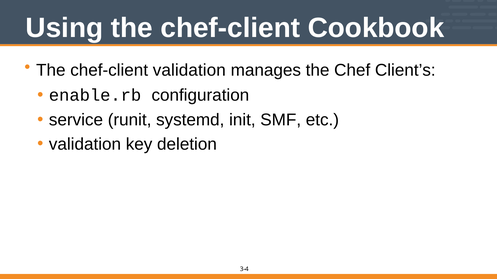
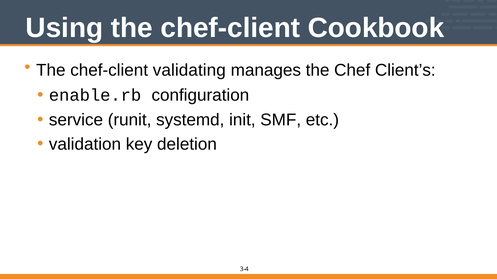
chef-client validation: validation -> validating (189, 70)
